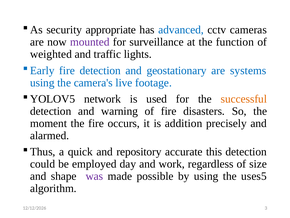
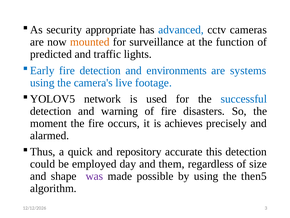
mounted colour: purple -> orange (90, 42)
weighted: weighted -> predicted (51, 54)
geostationary: geostationary -> environments (177, 70)
successful colour: orange -> blue (244, 99)
addition: addition -> achieves (184, 123)
work: work -> them (172, 164)
uses5: uses5 -> then5 (254, 176)
